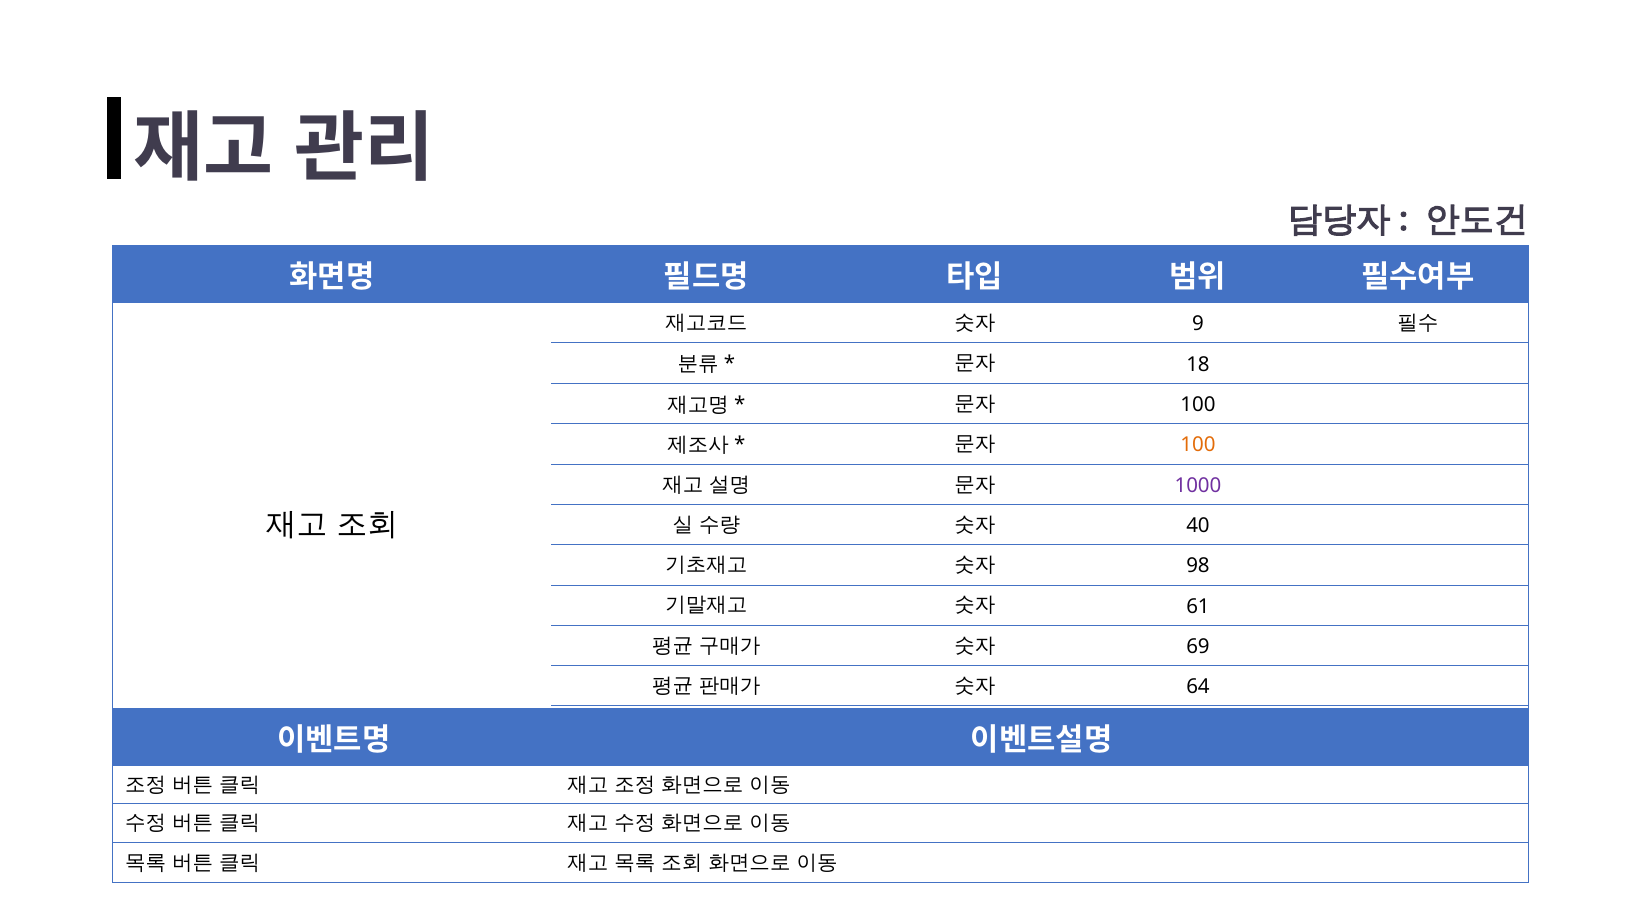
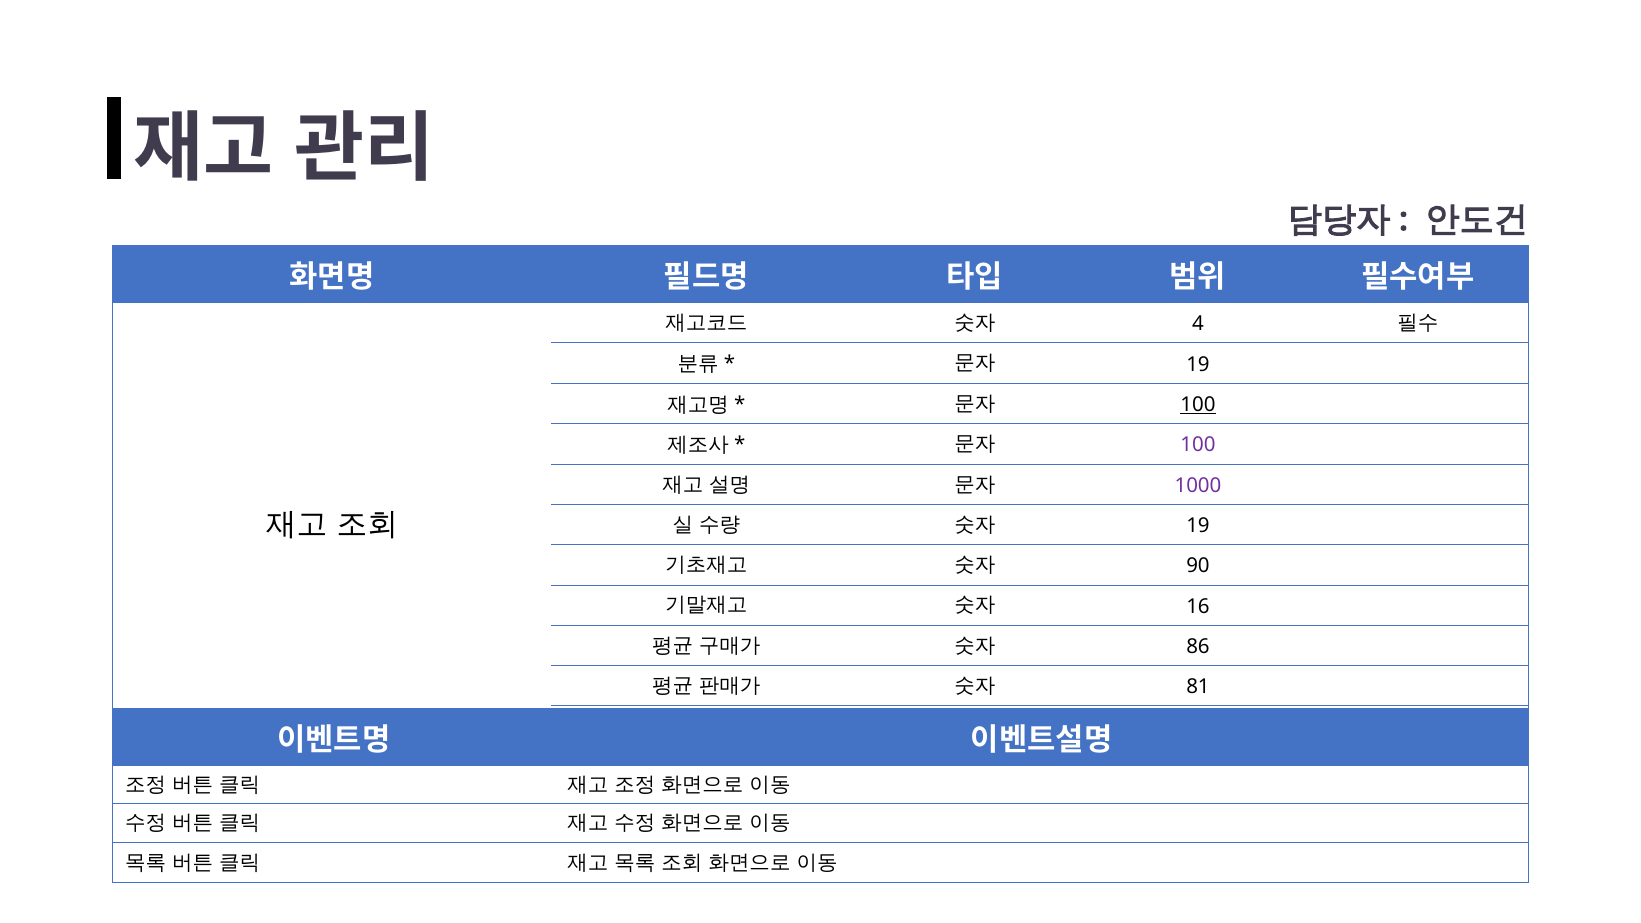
9: 9 -> 4 (1198, 324)
18: 18 -> 19 (1198, 364)
100 underline: none -> present (1198, 405)
100 colour: orange -> purple (1198, 445)
40: 40 -> 19 (1198, 526)
98: 98 -> 90 (1198, 566)
61: 61 -> 16 (1198, 606)
69: 69 -> 86 (1198, 647)
64: 64 -> 81 (1198, 687)
